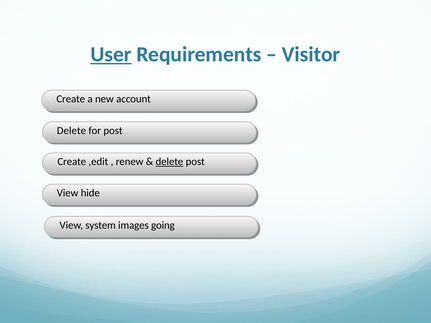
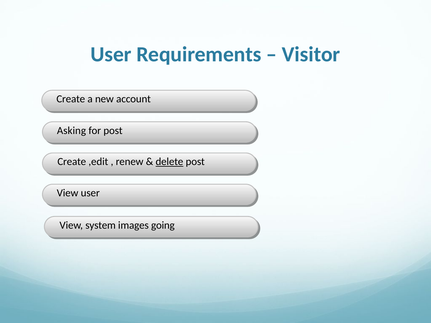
User underline: present -> none (111, 55)
Delete: Delete -> Asking (71, 131)
View hide: hide -> user (90, 193)
